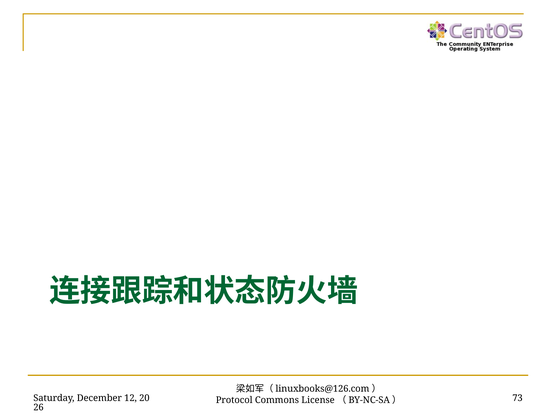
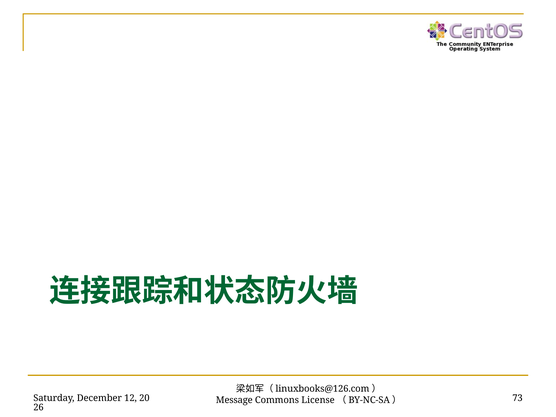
Protocol: Protocol -> Message (234, 400)
